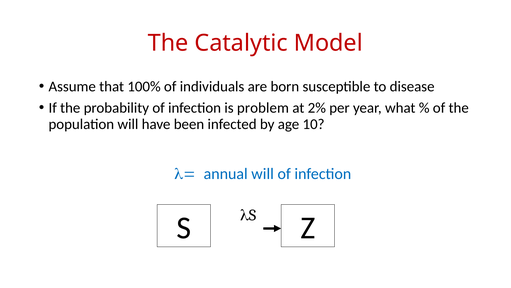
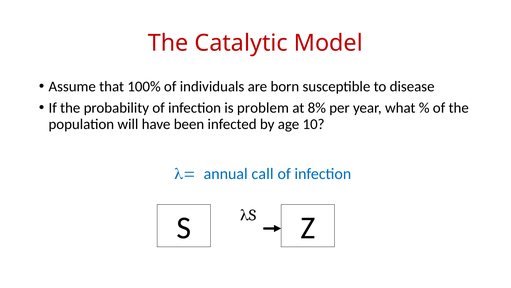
2%: 2% -> 8% (317, 108)
annual will: will -> call (263, 173)
